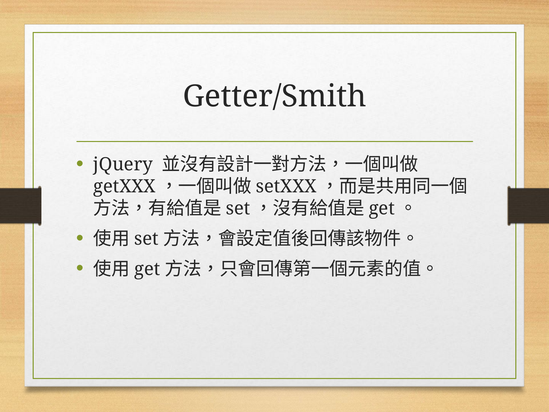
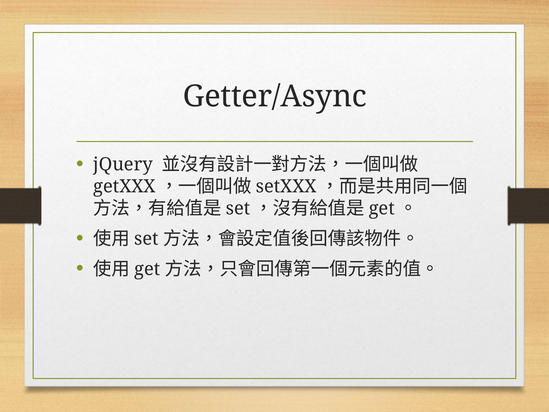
Getter/Smith: Getter/Smith -> Getter/Async (275, 96)
